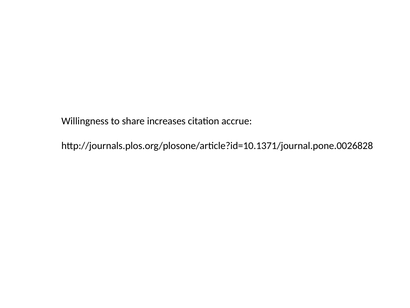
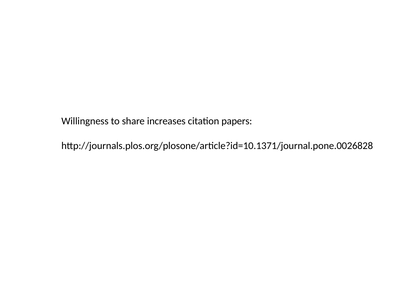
accrue: accrue -> papers (237, 121)
